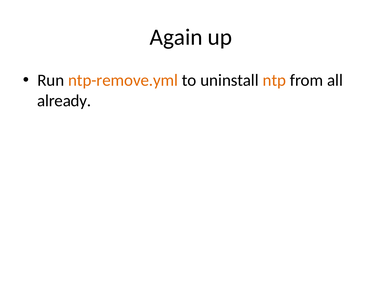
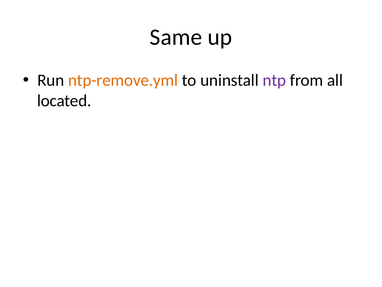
Again: Again -> Same (176, 37)
ntp colour: orange -> purple (274, 80)
already: already -> located (64, 101)
